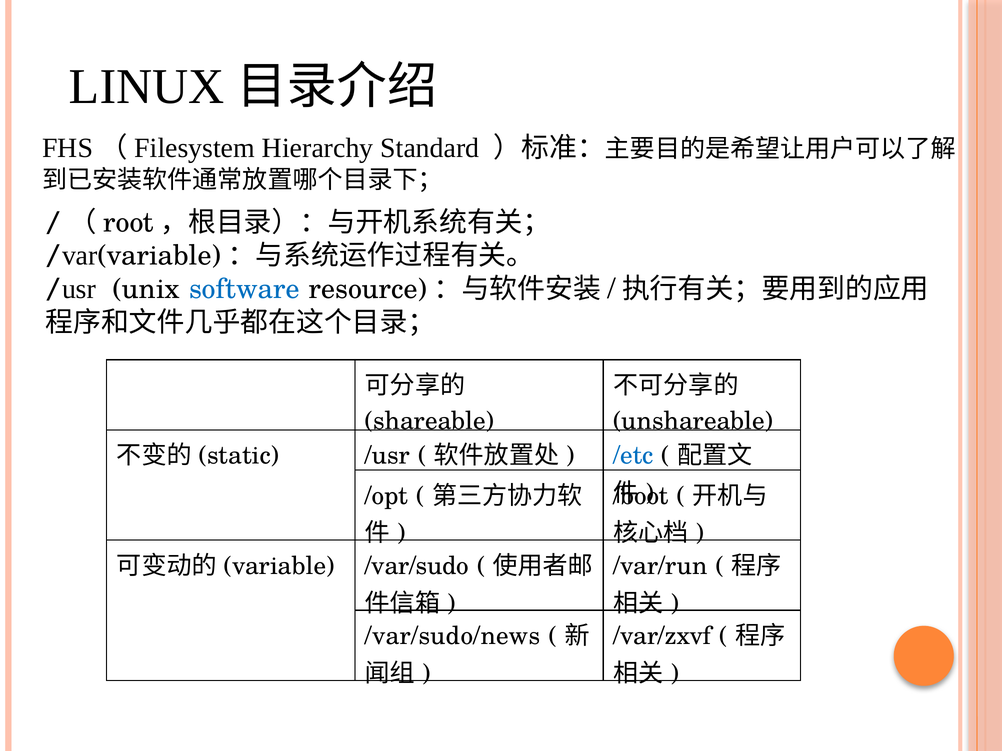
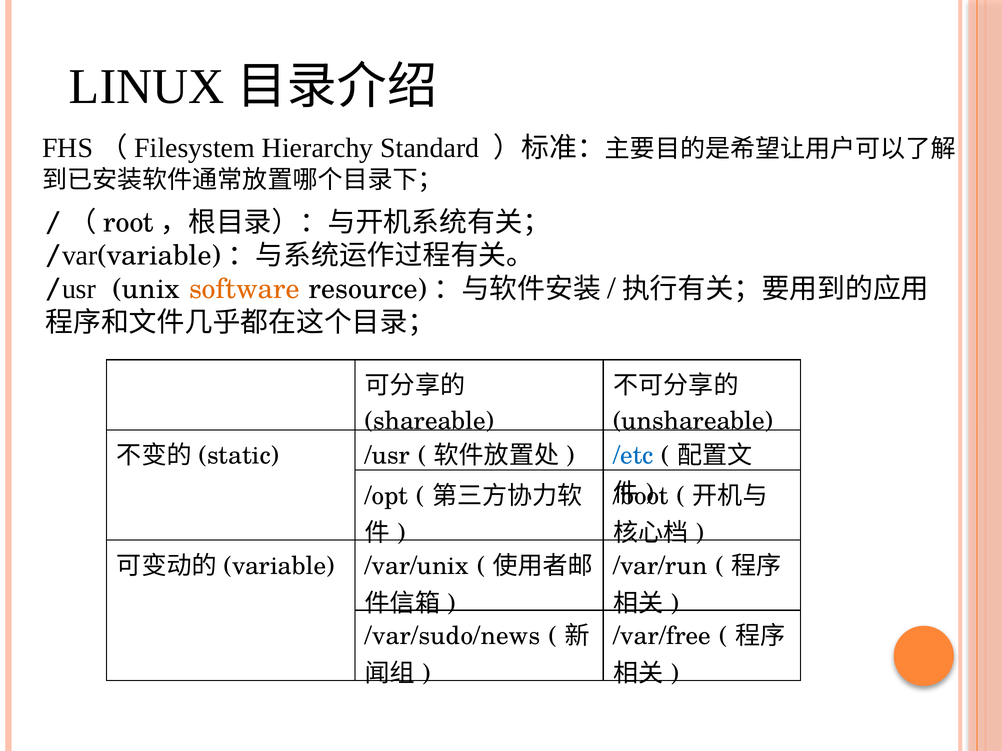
software colour: blue -> orange (244, 289)
/var/sudo: /var/sudo -> /var/unix (417, 566)
/var/zxvf: /var/zxvf -> /var/free (662, 636)
